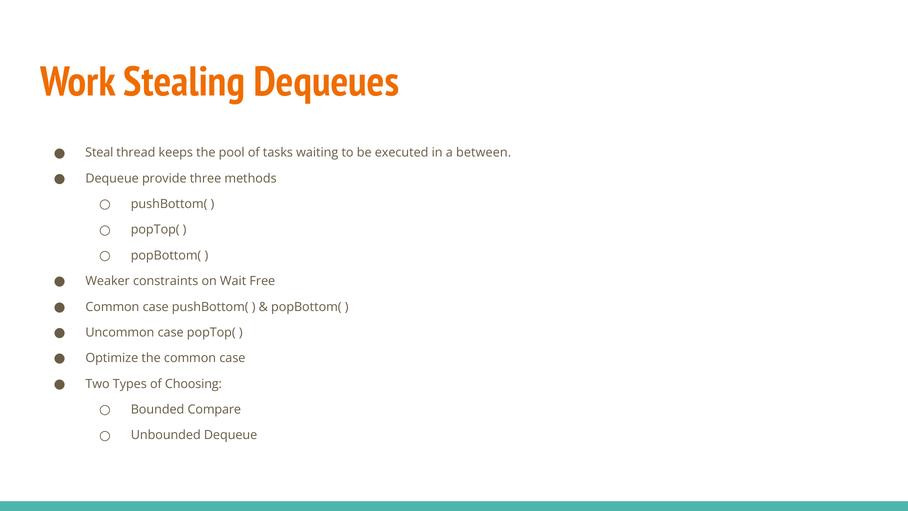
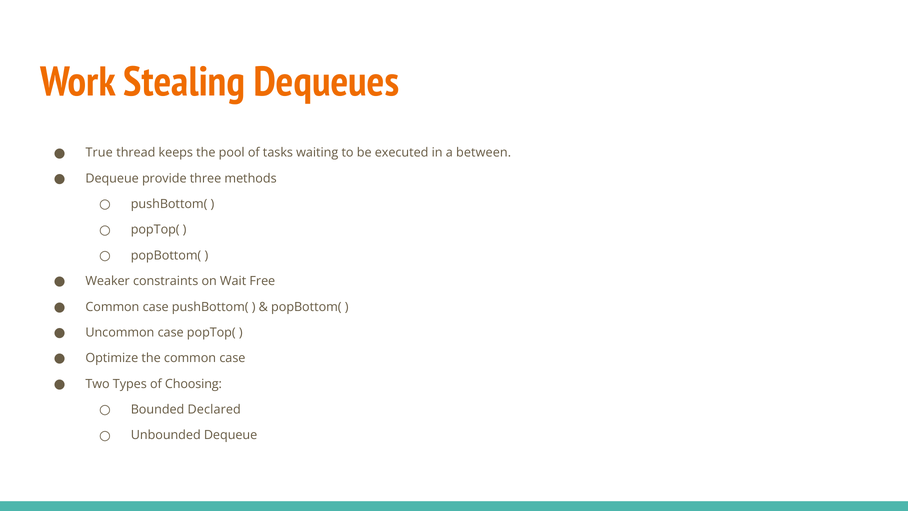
Steal: Steal -> True (99, 153)
Compare: Compare -> Declared (214, 409)
